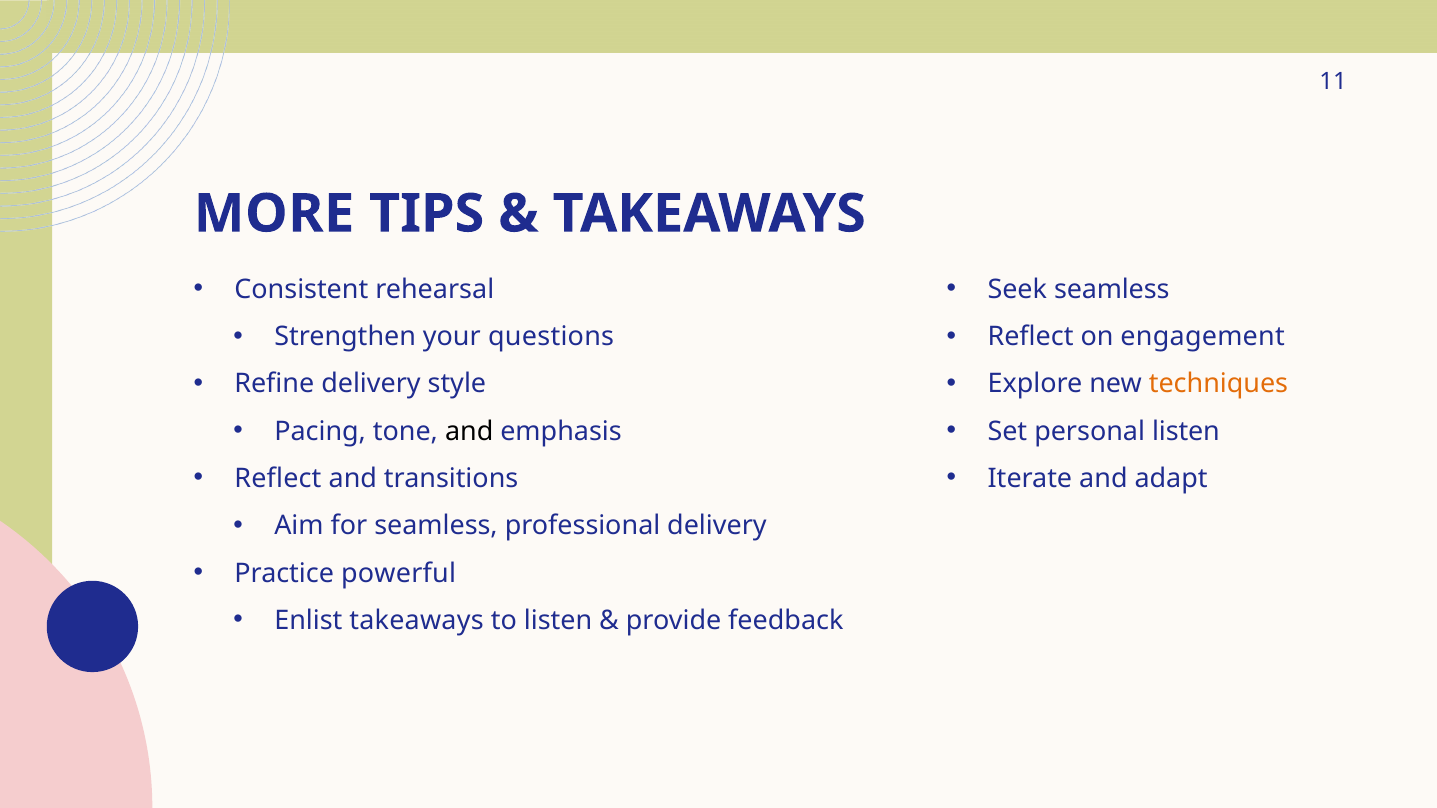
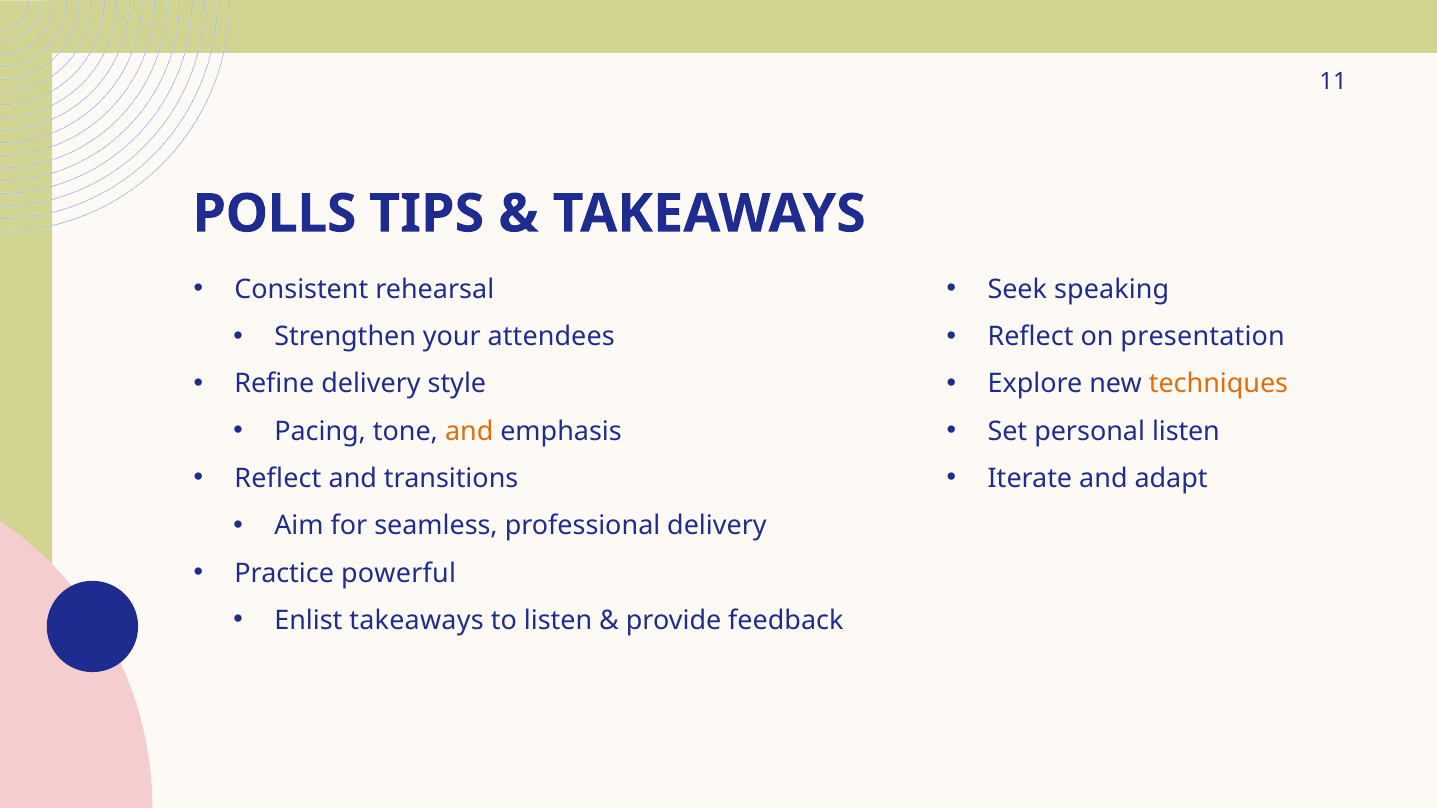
MORE: MORE -> POLLS (275, 214)
Seek seamless: seamless -> speaking (1112, 289)
questions: questions -> attendees (551, 337)
engagement: engagement -> presentation (1203, 337)
and colour: black -> orange (469, 431)
